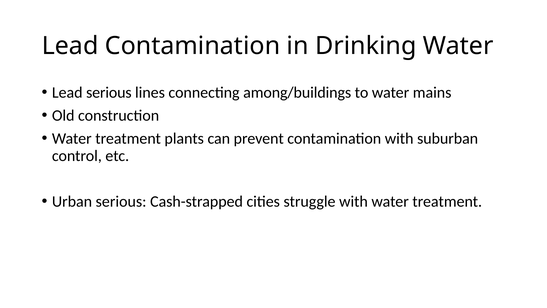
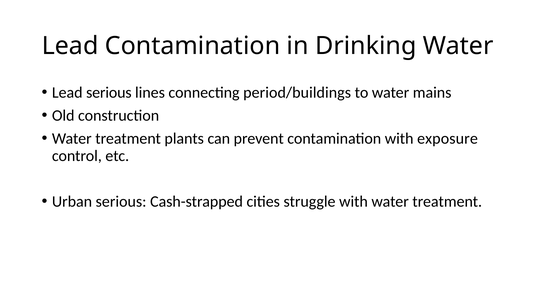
among/buildings: among/buildings -> period/buildings (297, 92)
suburban: suburban -> exposure (447, 138)
